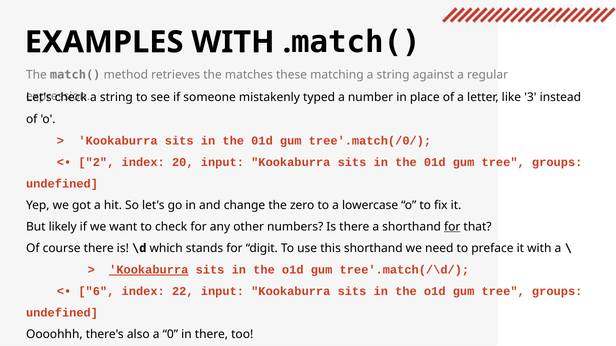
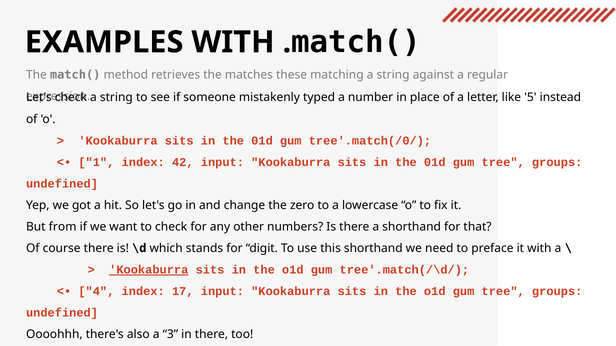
3: 3 -> 5 (530, 98)
2: 2 -> 1 (96, 162)
20: 20 -> 42 (183, 162)
likely: likely -> from (63, 227)
for underline: present -> none (452, 227)
6: 6 -> 4 (96, 292)
22: 22 -> 17 (183, 292)
0: 0 -> 3 (170, 335)
